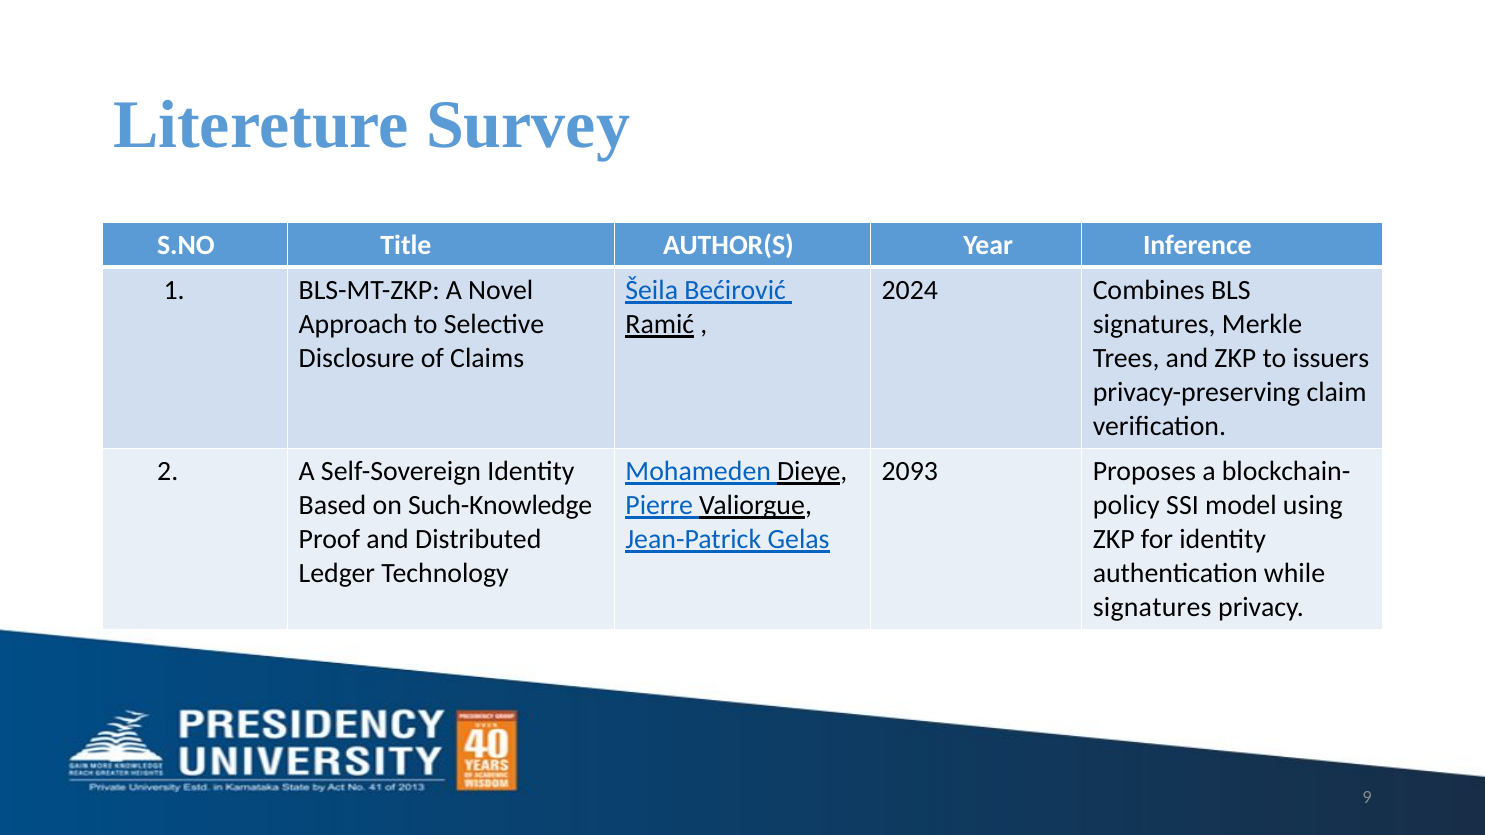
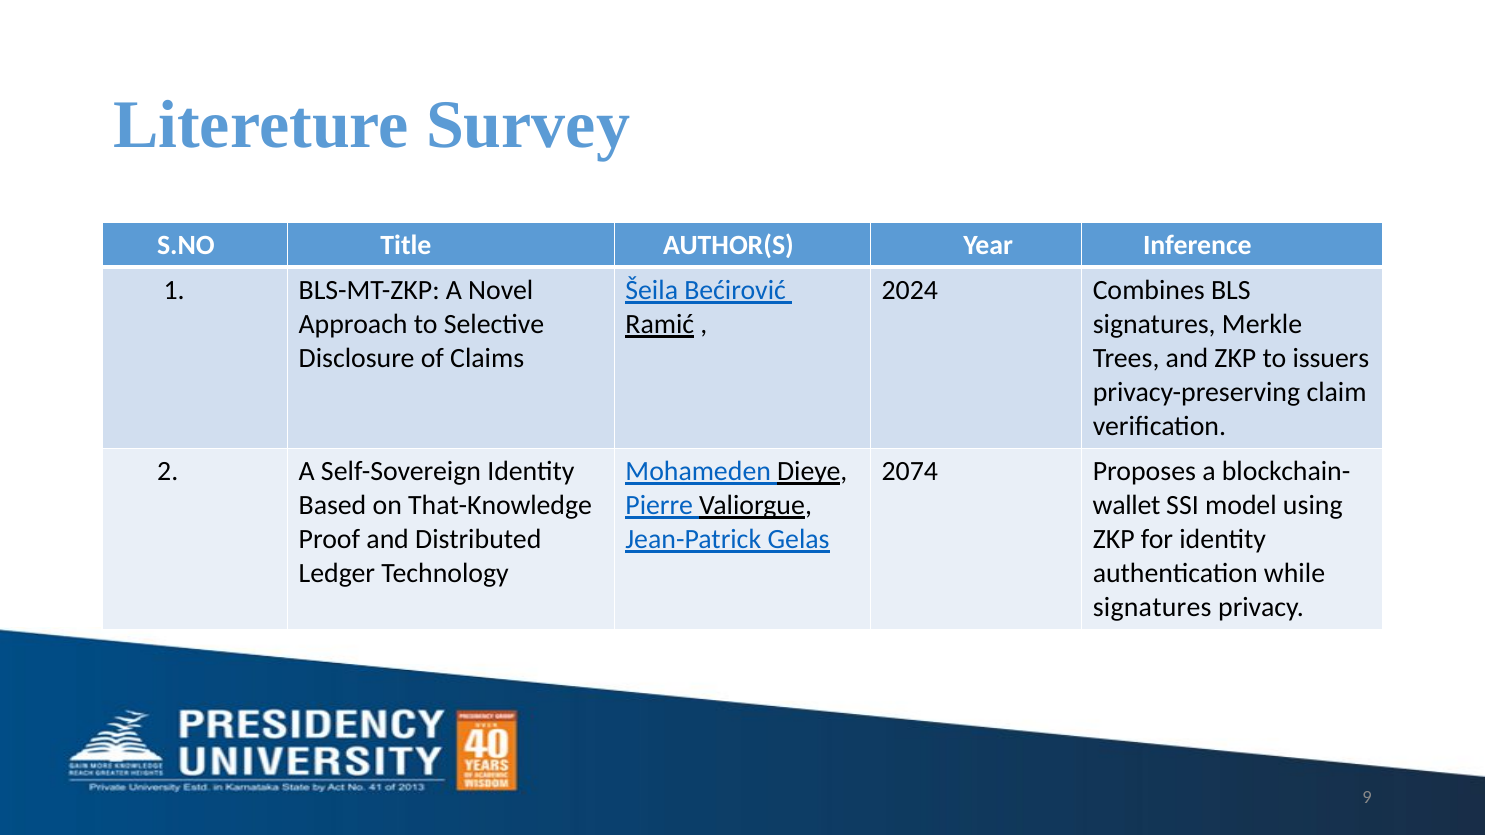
2093: 2093 -> 2074 (910, 472)
Such-Knowledge: Such-Knowledge -> That-Knowledge (500, 505)
policy: policy -> wallet (1127, 505)
